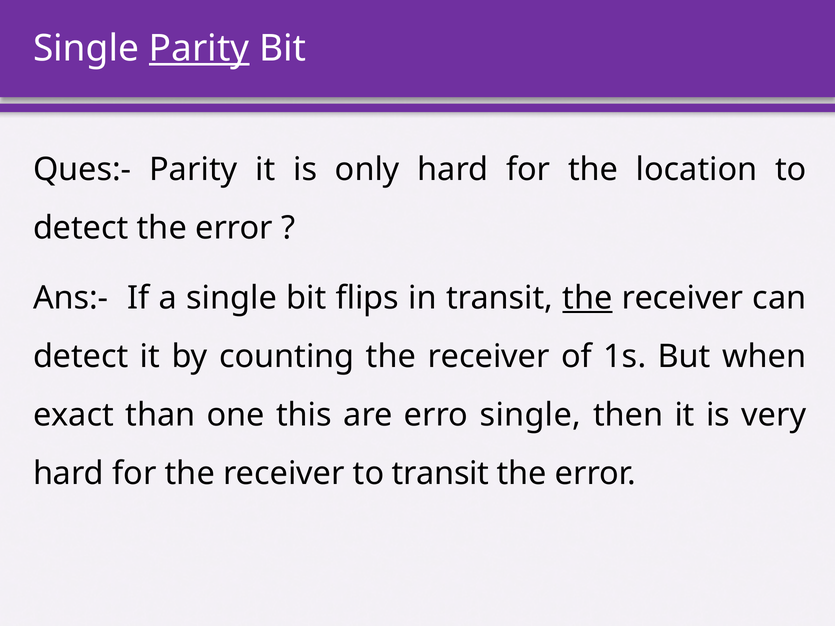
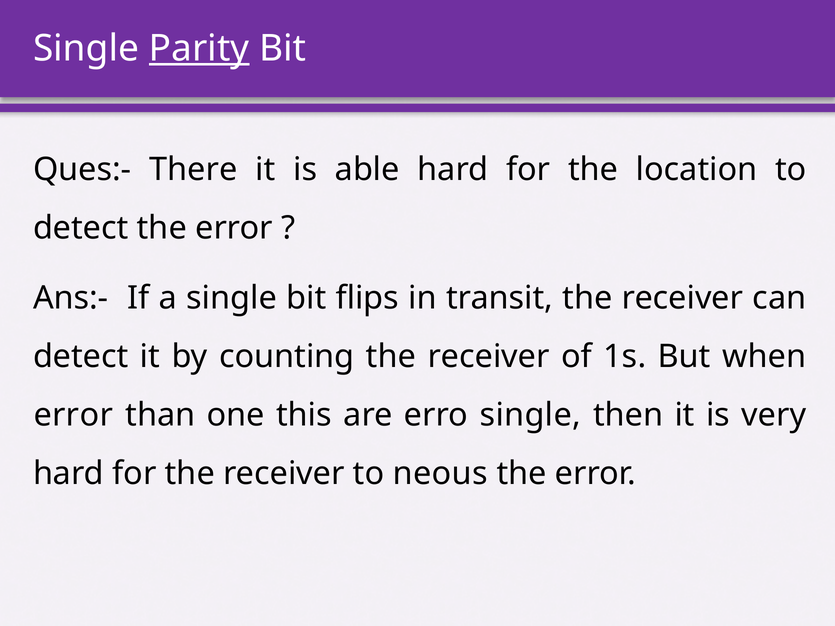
Ques:- Parity: Parity -> There (193, 170)
only: only -> able (367, 170)
the underline: present -> none (587, 298)
exact: exact -> error (73, 415)
to transit: transit -> neous (440, 474)
